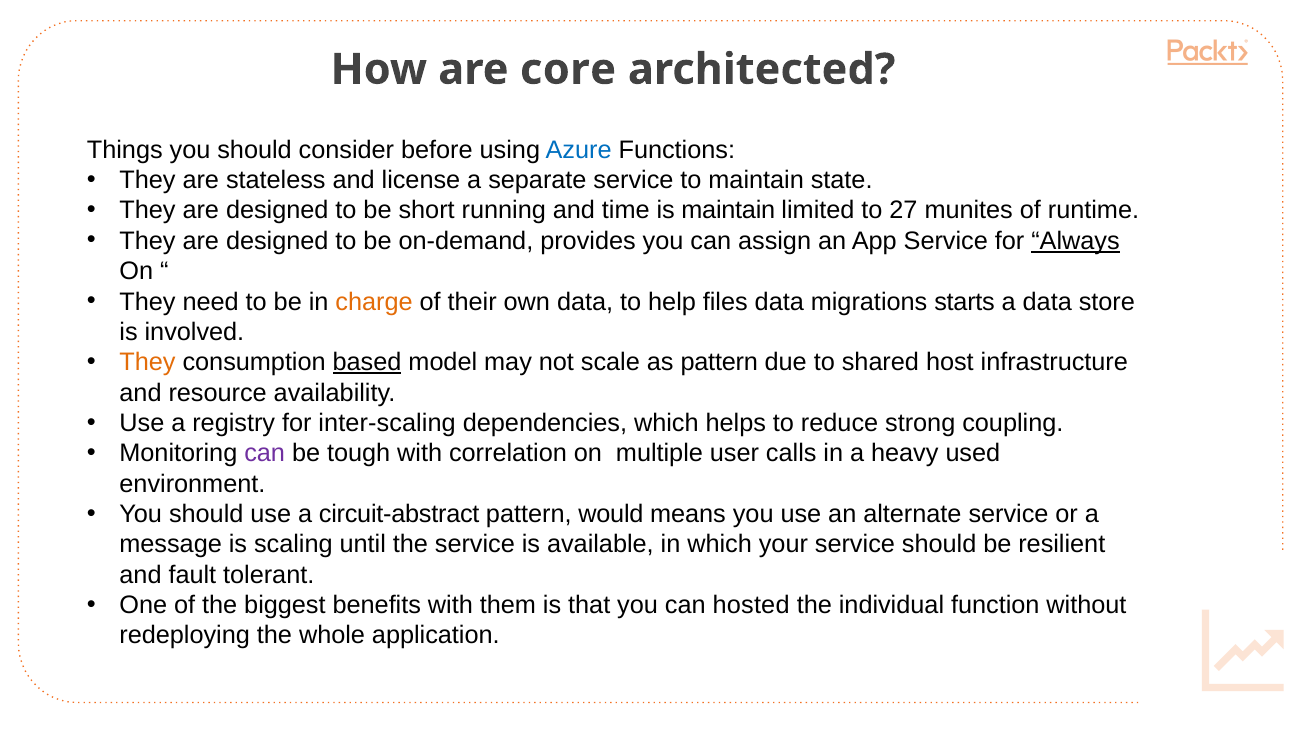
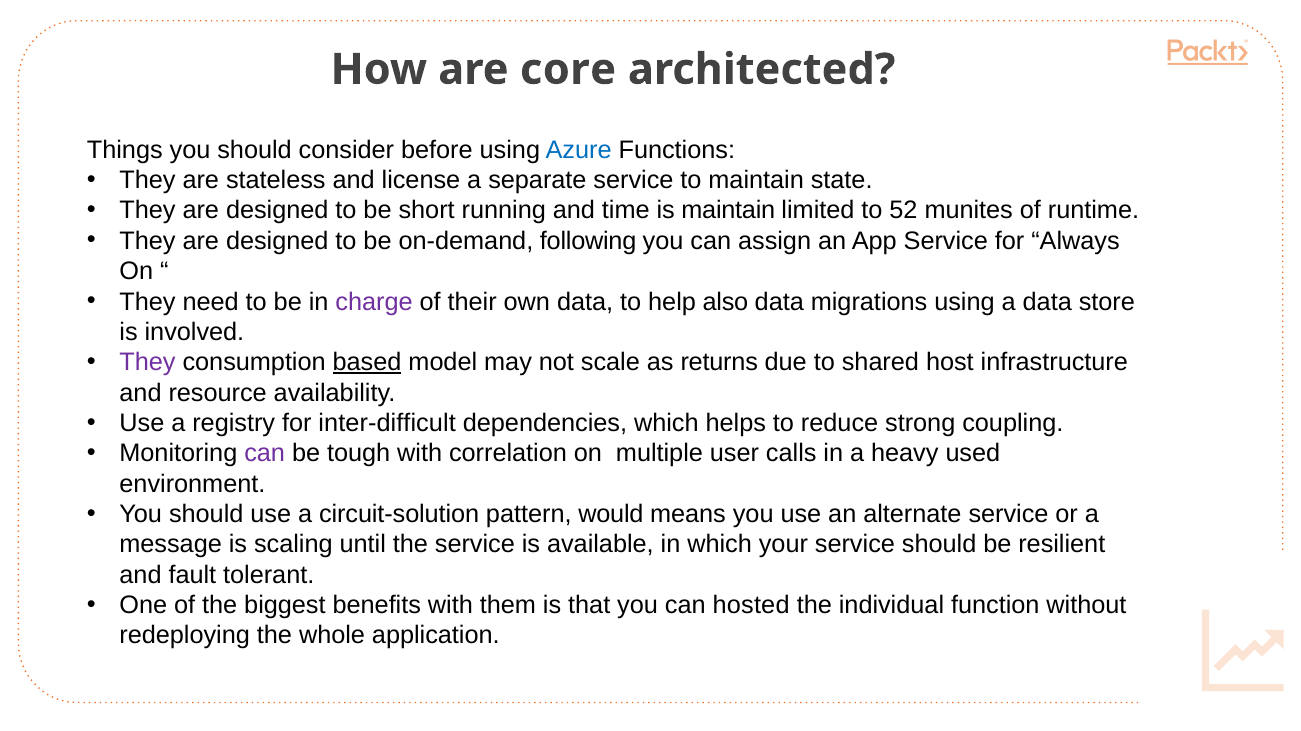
27: 27 -> 52 (903, 211)
provides: provides -> following (588, 241)
Always underline: present -> none (1076, 241)
charge colour: orange -> purple (374, 302)
files: files -> also (725, 302)
migrations starts: starts -> using (964, 302)
They colour: orange -> purple (148, 363)
as pattern: pattern -> returns (719, 363)
inter-scaling: inter-scaling -> inter-difficult (387, 423)
circuit-abstract: circuit-abstract -> circuit-solution (399, 514)
